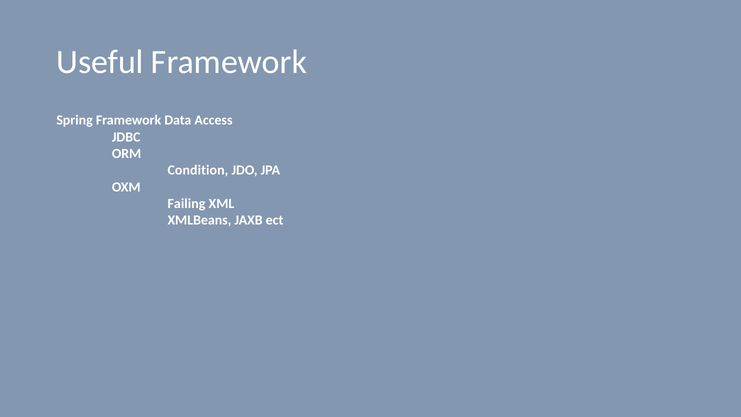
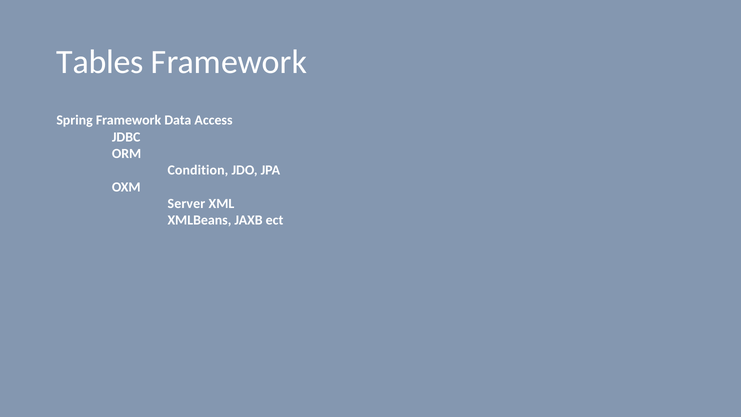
Useful: Useful -> Tables (100, 62)
Failing: Failing -> Server (186, 204)
